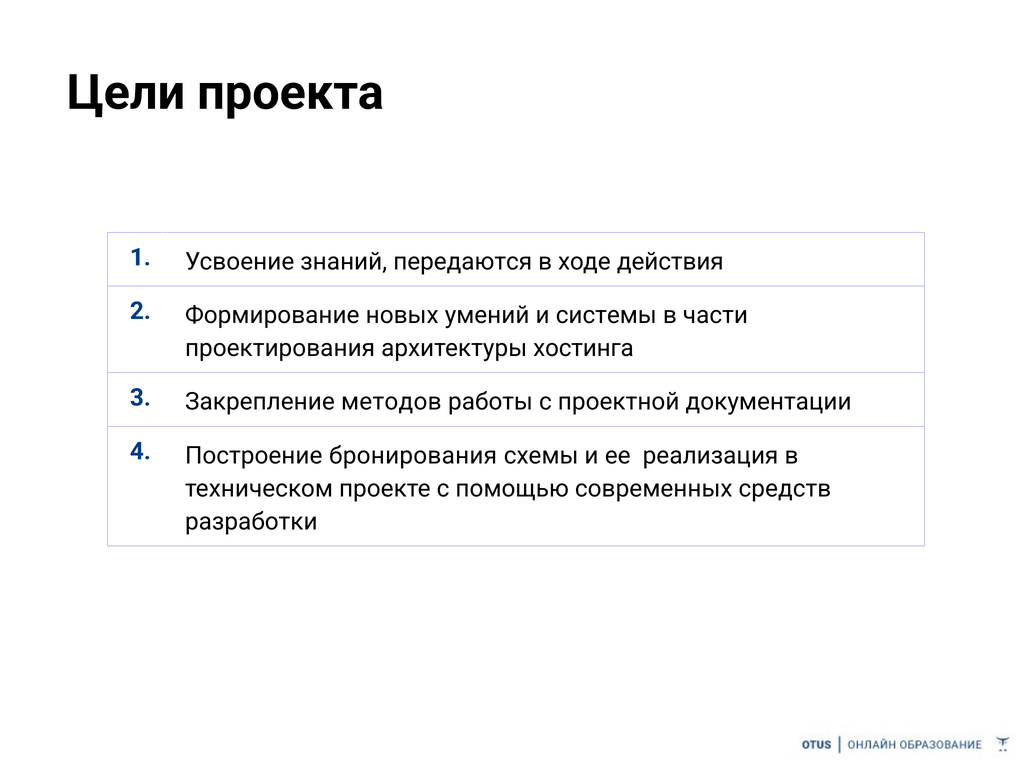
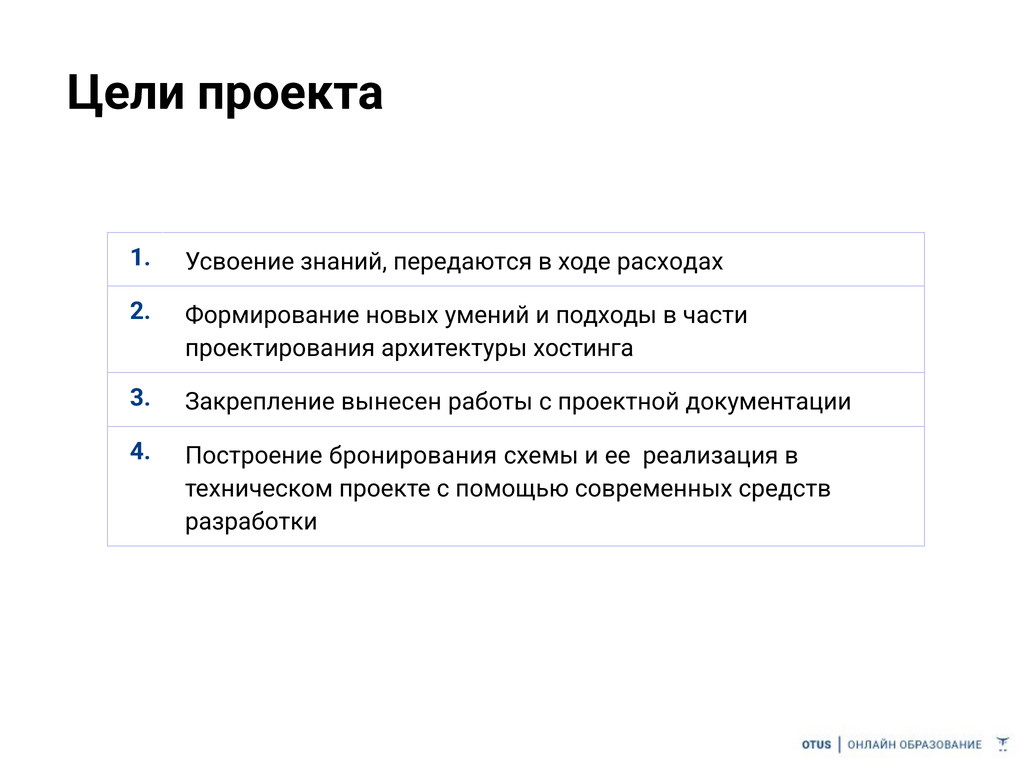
действия: действия -> расходах (670, 262)
системы: системы -> подходы (606, 315)
методов: методов -> вынесен (391, 402)
